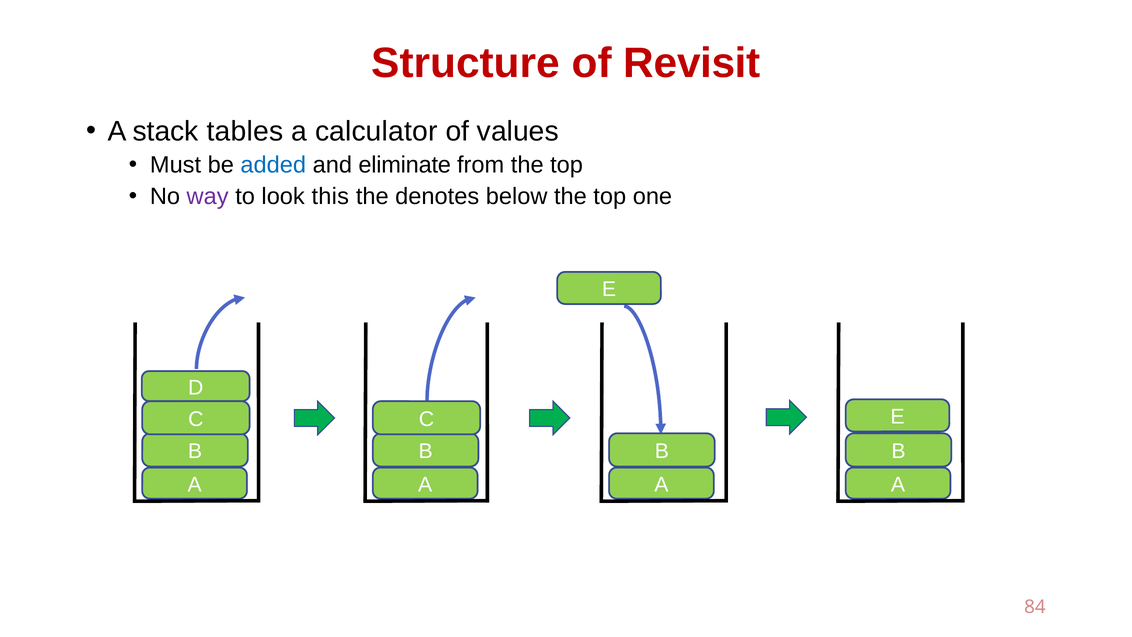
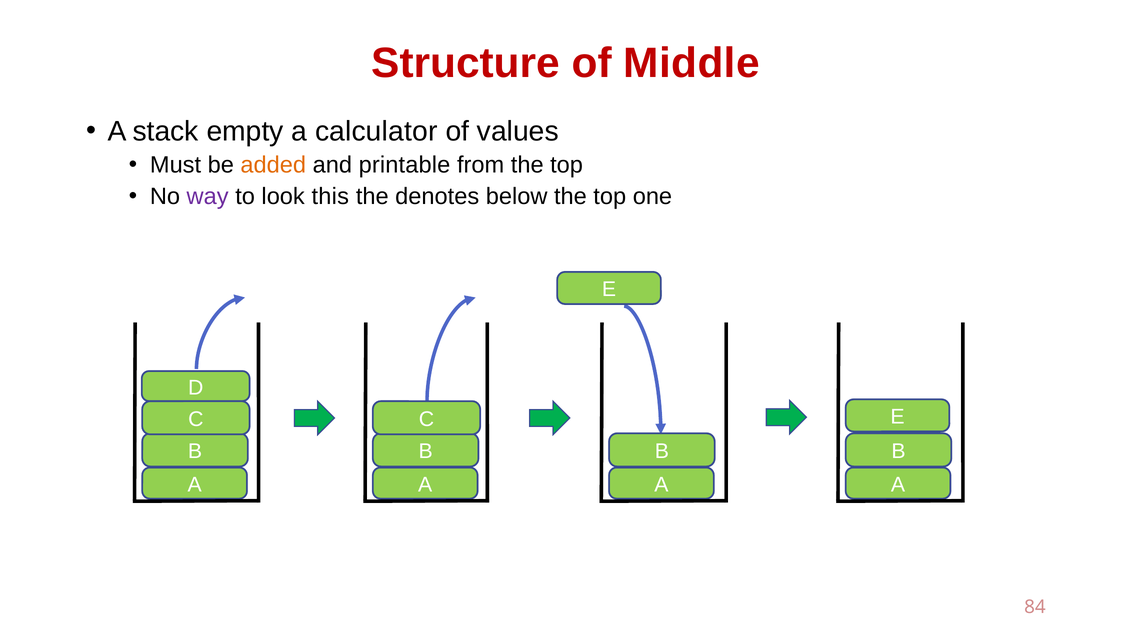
Revisit: Revisit -> Middle (692, 63)
tables: tables -> empty (245, 131)
added colour: blue -> orange (273, 165)
eliminate: eliminate -> printable (404, 165)
